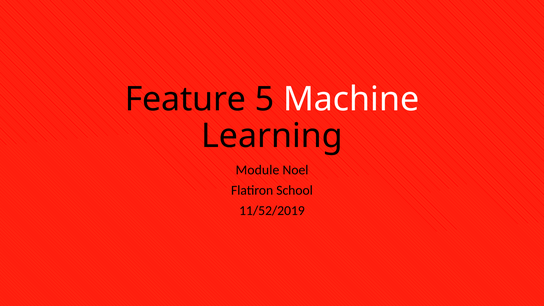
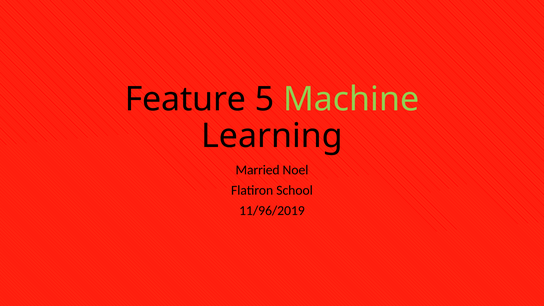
Machine colour: white -> light green (351, 99)
Module: Module -> Married (258, 170)
11/52/2019: 11/52/2019 -> 11/96/2019 (272, 211)
